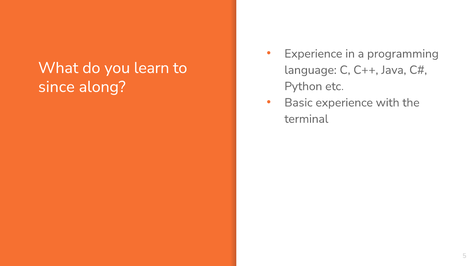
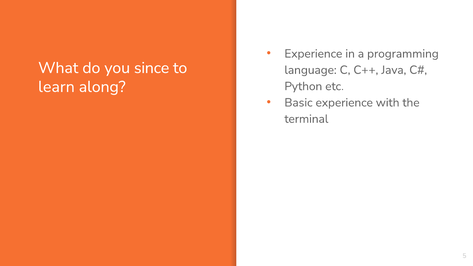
learn: learn -> since (152, 68)
since: since -> learn (56, 87)
